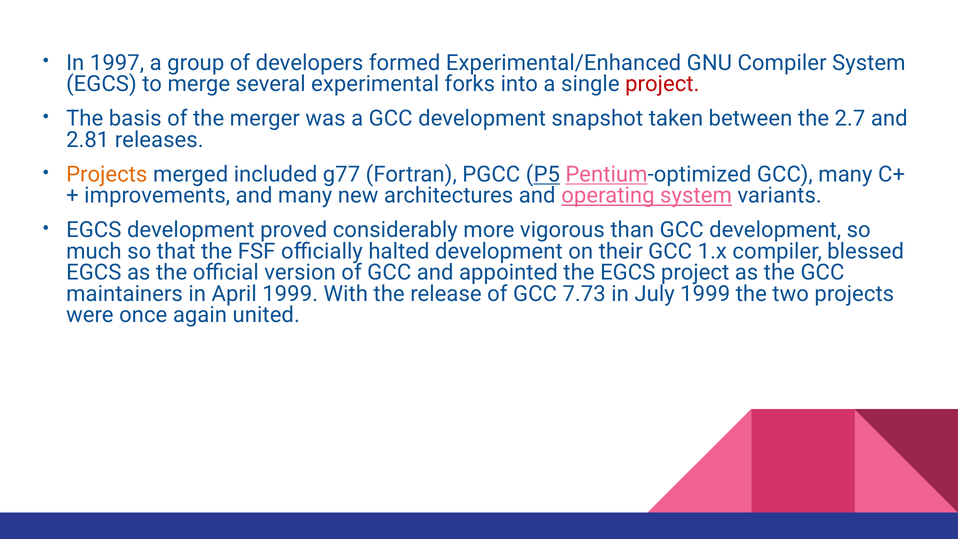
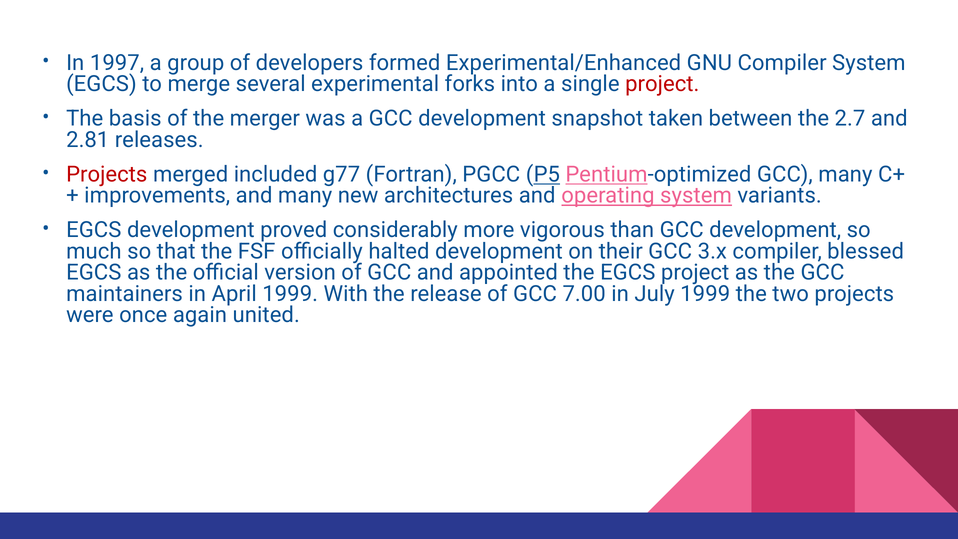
Projects colour: orange -> red (107, 174)
1.x: 1.x -> 3.x (712, 251)
7.73: 7.73 -> 7.00 (584, 294)
